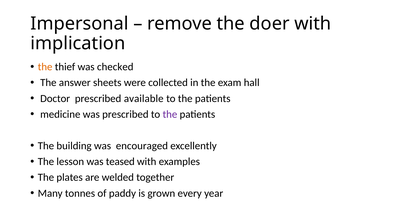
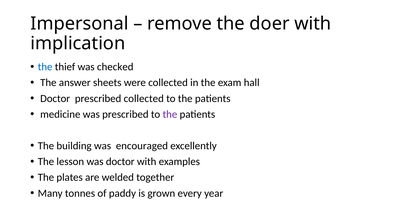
the colour: orange -> blue (45, 67)
prescribed available: available -> collected (144, 98)
was teased: teased -> doctor (120, 162)
